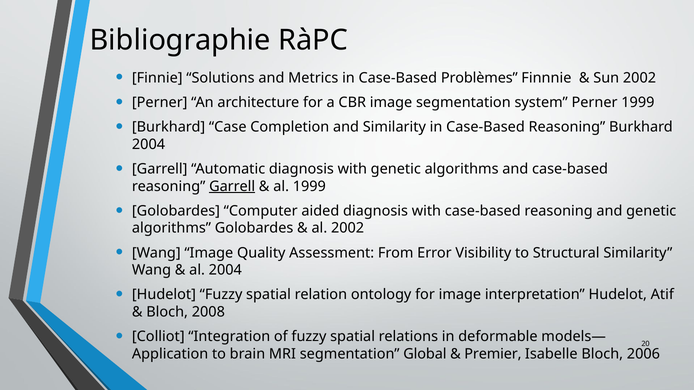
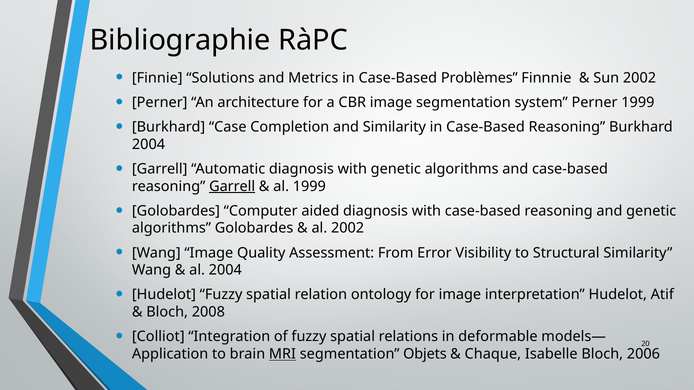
MRI underline: none -> present (282, 354)
Global: Global -> Objets (425, 354)
Premier: Premier -> Chaque (493, 354)
